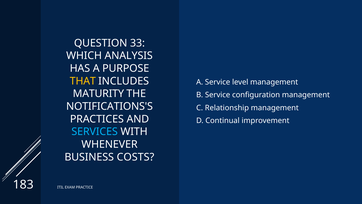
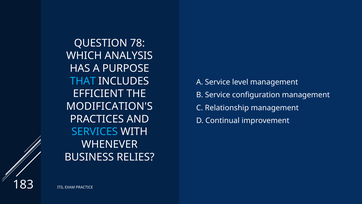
33: 33 -> 78 (137, 43)
THAT colour: yellow -> light blue (83, 81)
MATURITY: MATURITY -> EFFICIENT (98, 94)
NOTIFICATIONS'S: NOTIFICATIONS'S -> MODIFICATION'S (109, 106)
COSTS: COSTS -> RELIES (136, 157)
